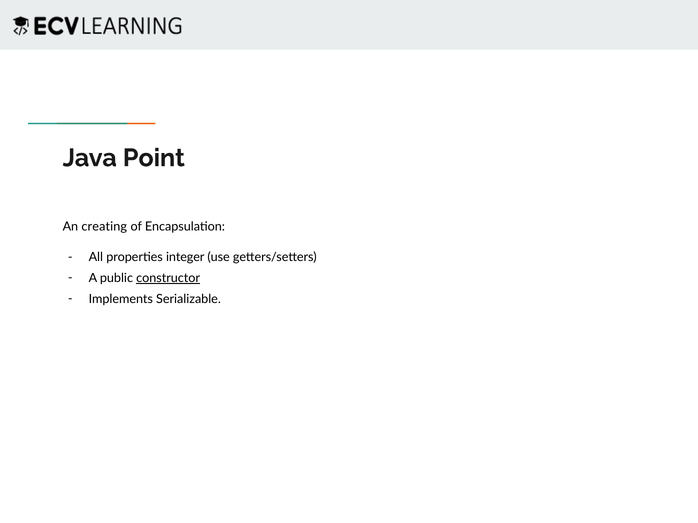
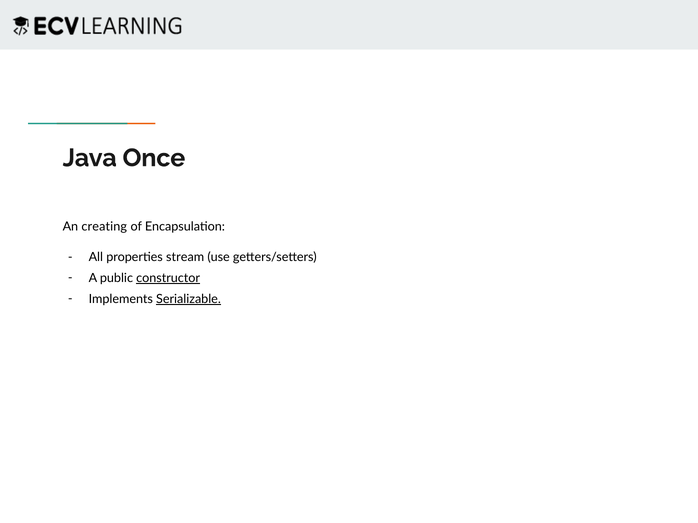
Point: Point -> Once (154, 158)
integer: integer -> stream (185, 257)
Serializable underline: none -> present (188, 299)
